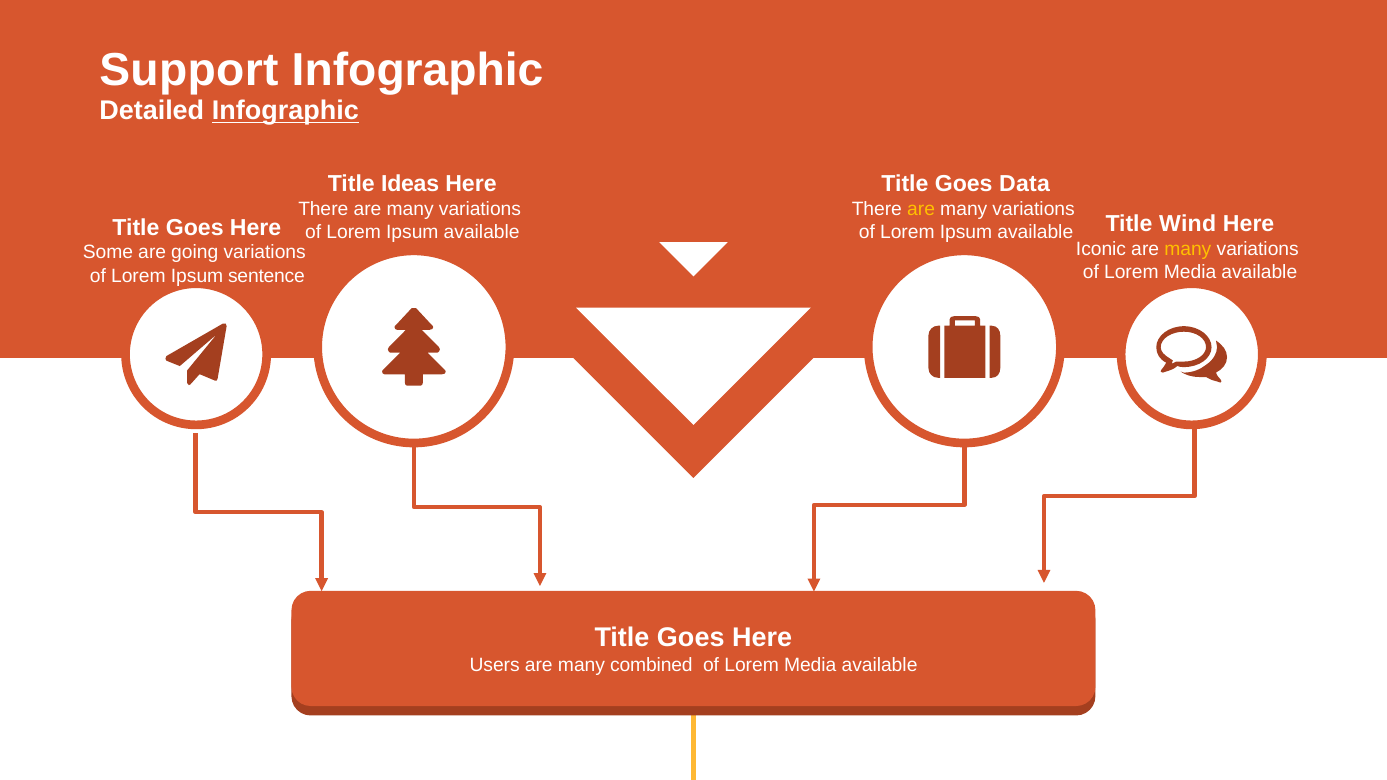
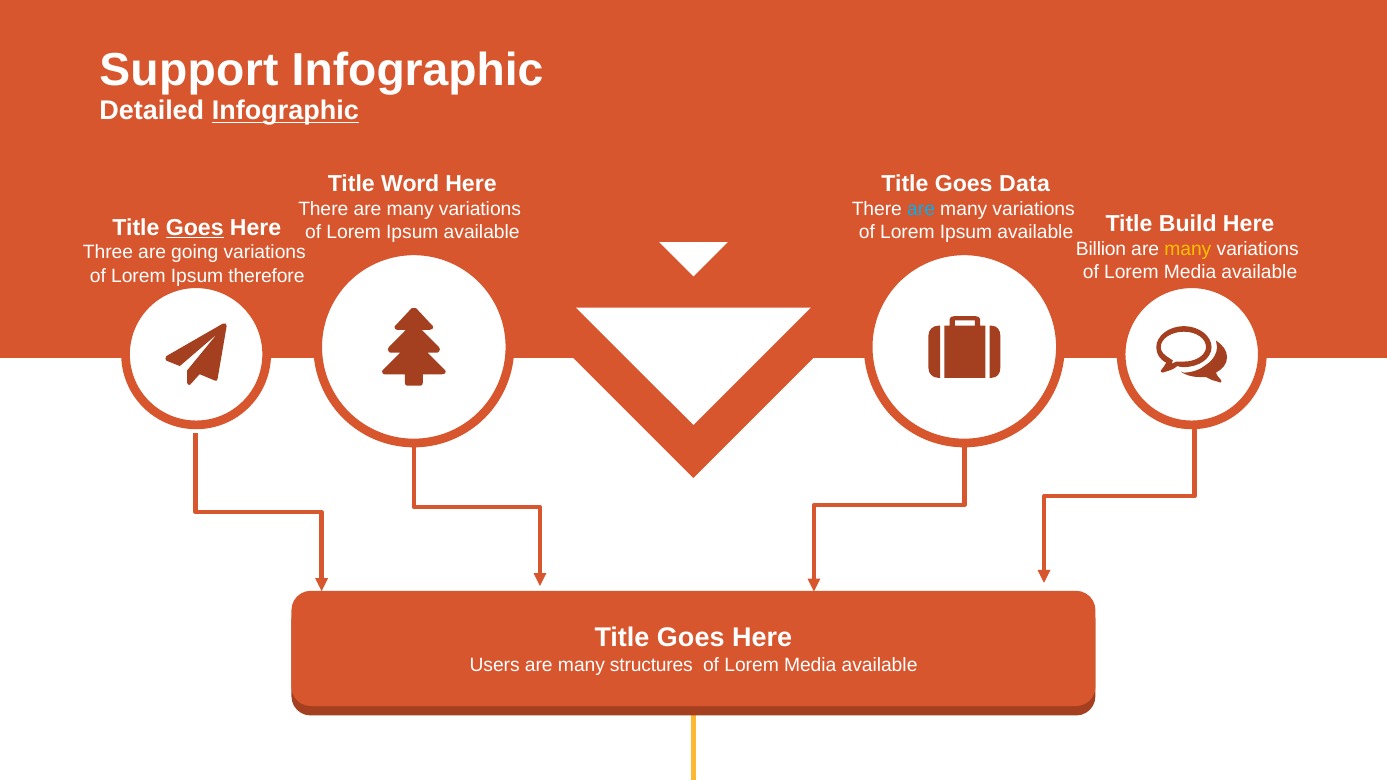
Ideas: Ideas -> Word (410, 184)
are colour: yellow -> light blue (921, 209)
Goes underline: none -> present (195, 228)
Wind: Wind -> Build (1188, 224)
Iconic: Iconic -> Billion (1101, 249)
Some: Some -> Three (108, 253)
sentence: sentence -> therefore (266, 276)
combined: combined -> structures (651, 665)
